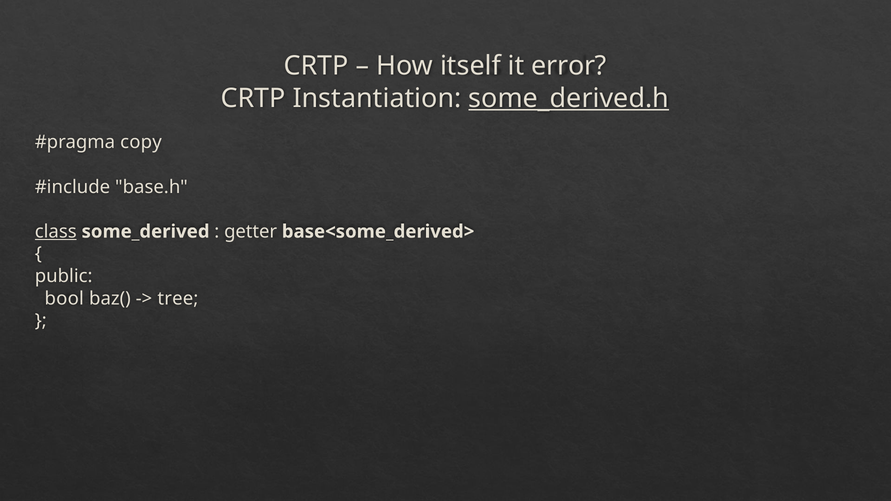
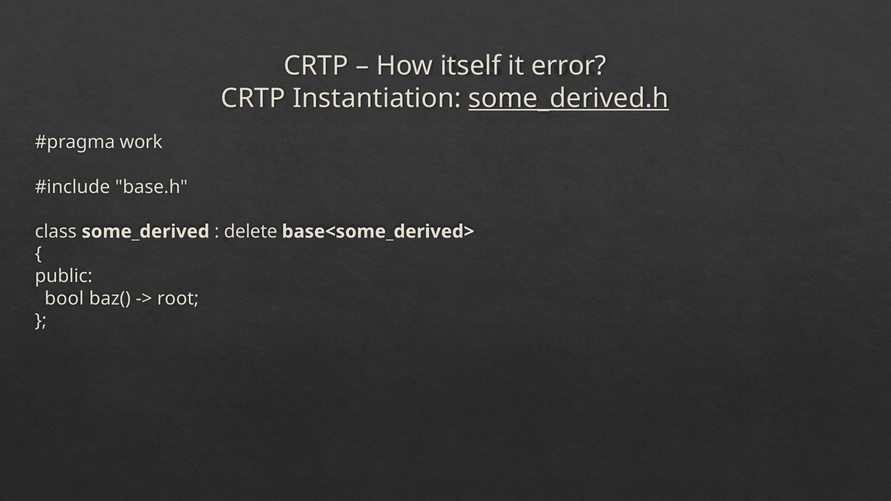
copy: copy -> work (141, 142)
class underline: present -> none (56, 232)
getter: getter -> delete (251, 232)
tree: tree -> root (178, 299)
